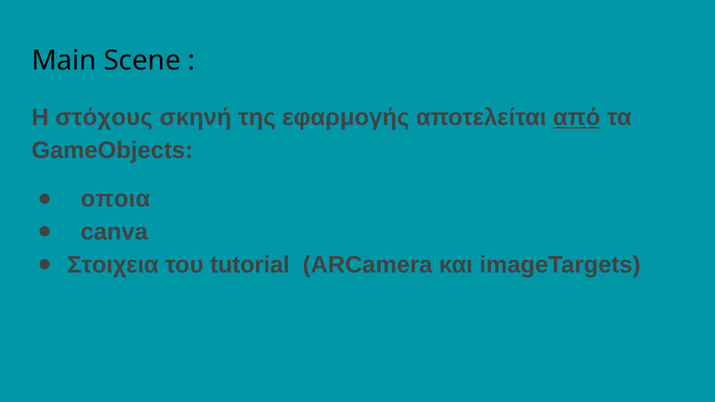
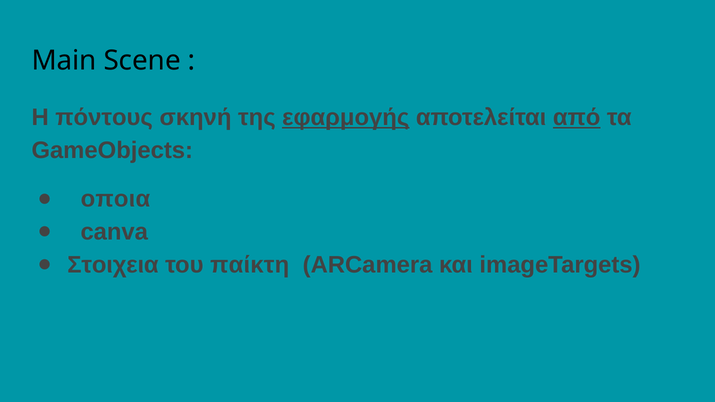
στόχους: στόχους -> πόντους (104, 118)
εφαρμογής underline: none -> present (346, 118)
tutorial: tutorial -> παίκτη (250, 265)
